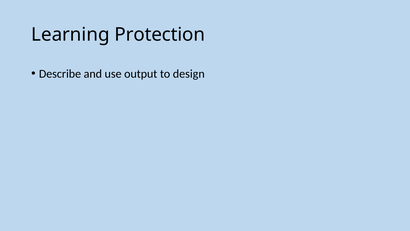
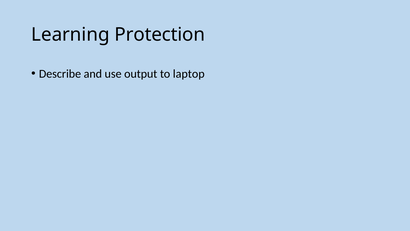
design: design -> laptop (189, 74)
